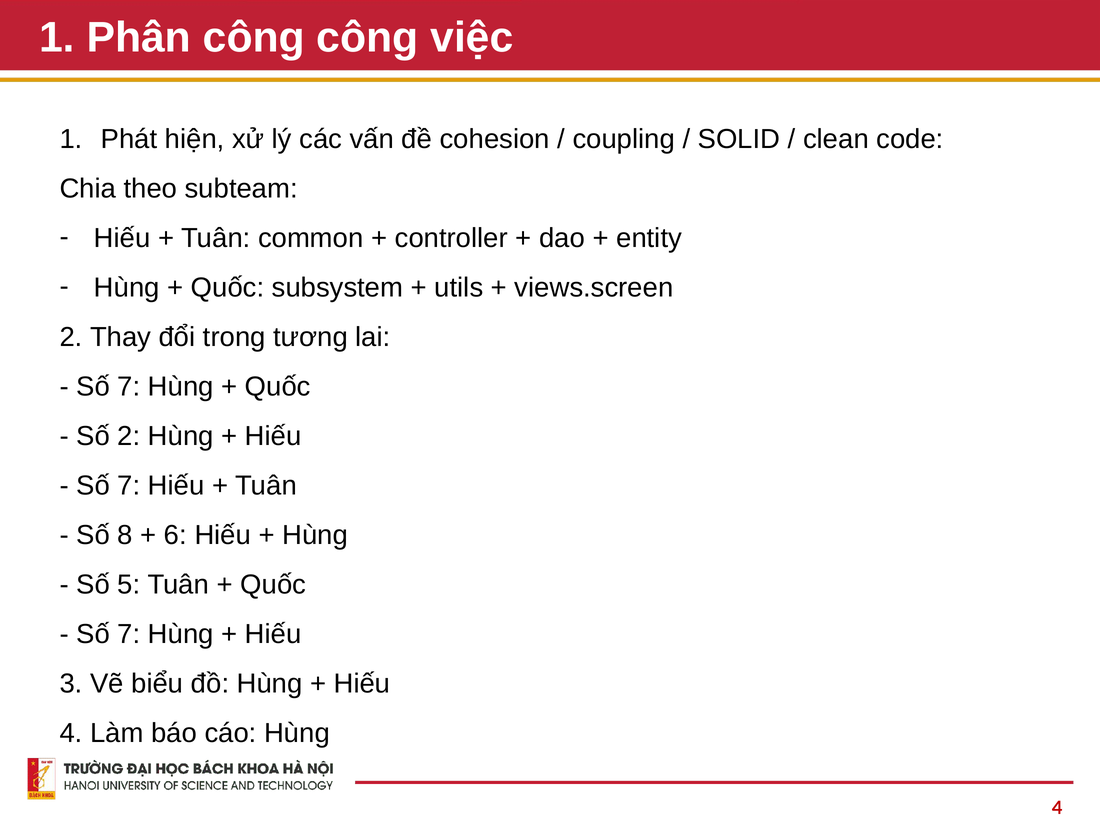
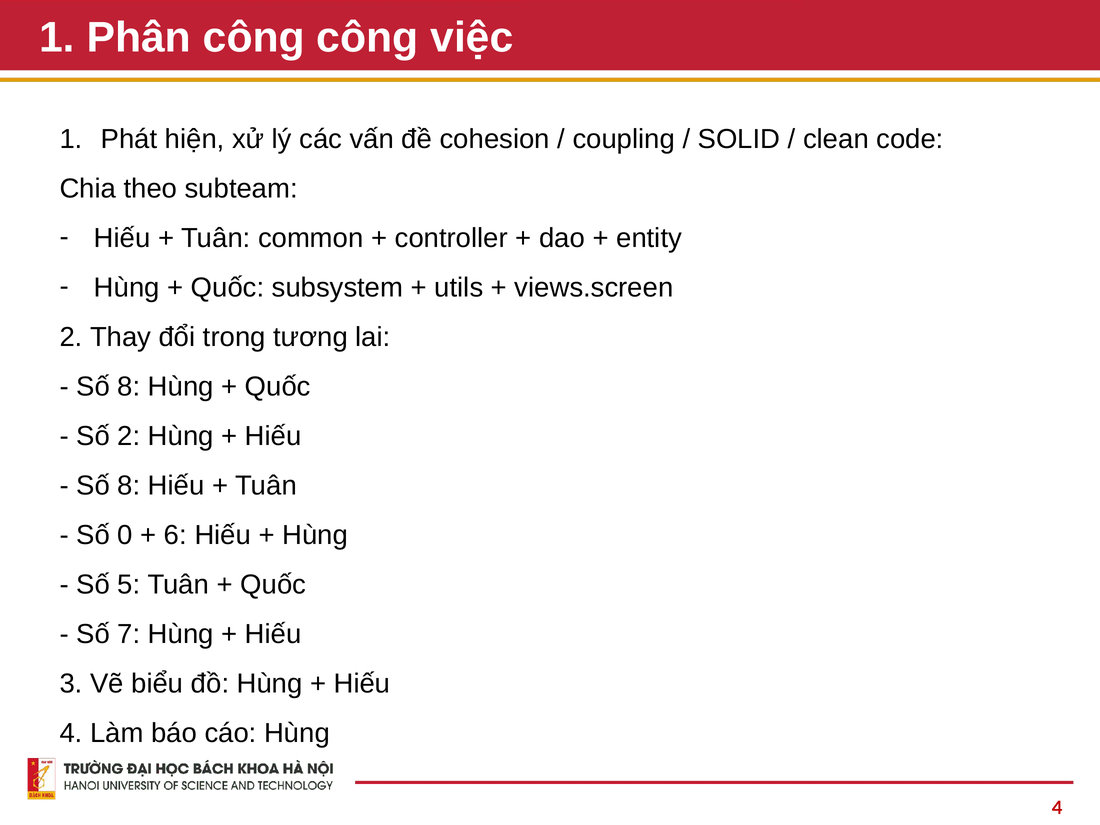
7: 7 -> 8 (129, 386)
7: 7 -> 8 (129, 485)
8: 8 -> 0 (125, 535)
